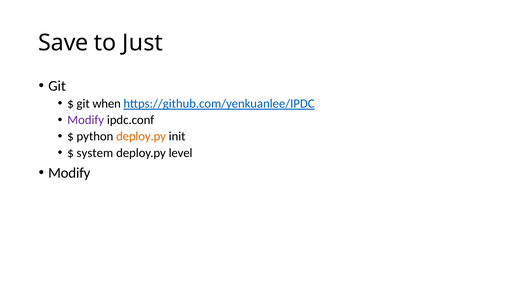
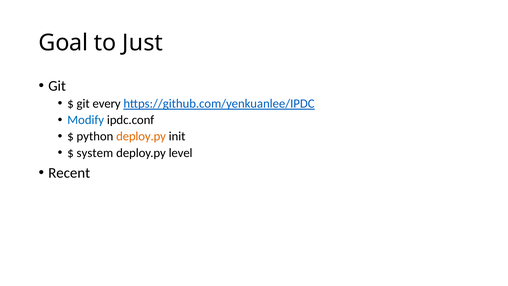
Save: Save -> Goal (63, 43)
when: when -> every (107, 104)
Modify colour: purple -> blue (86, 120)
Modify: Modify -> Recent (69, 173)
